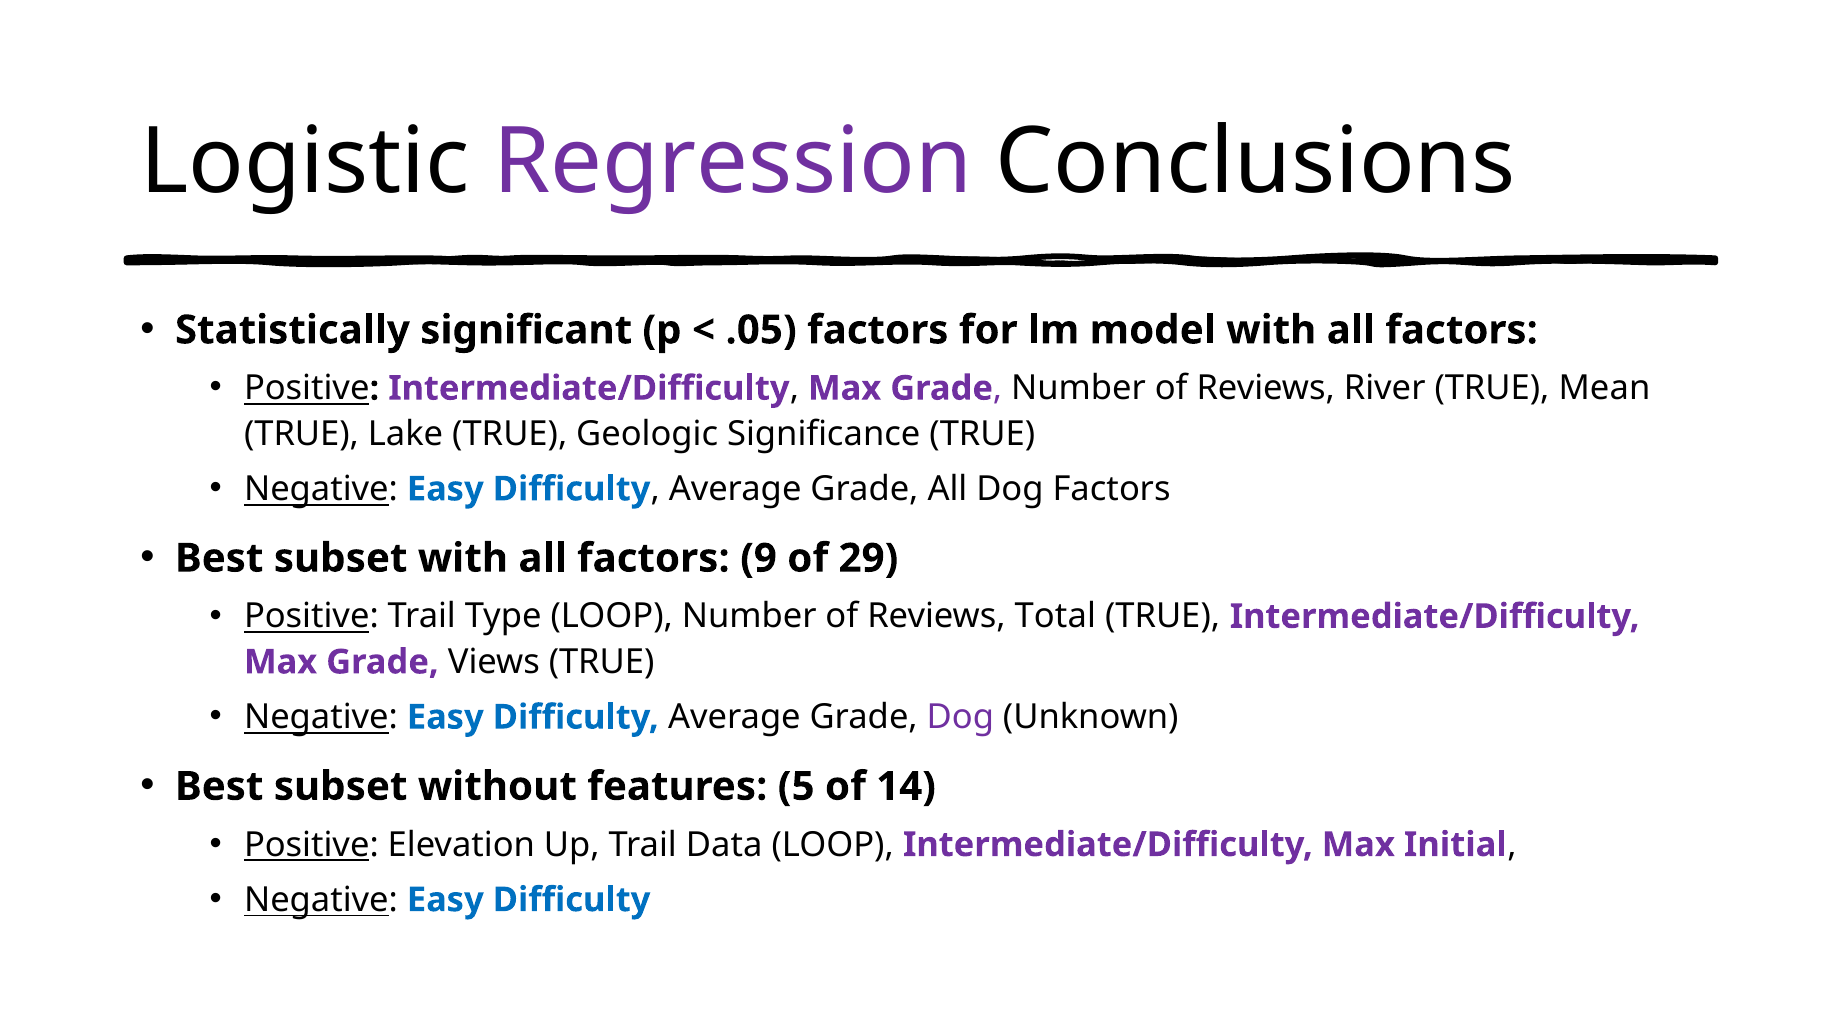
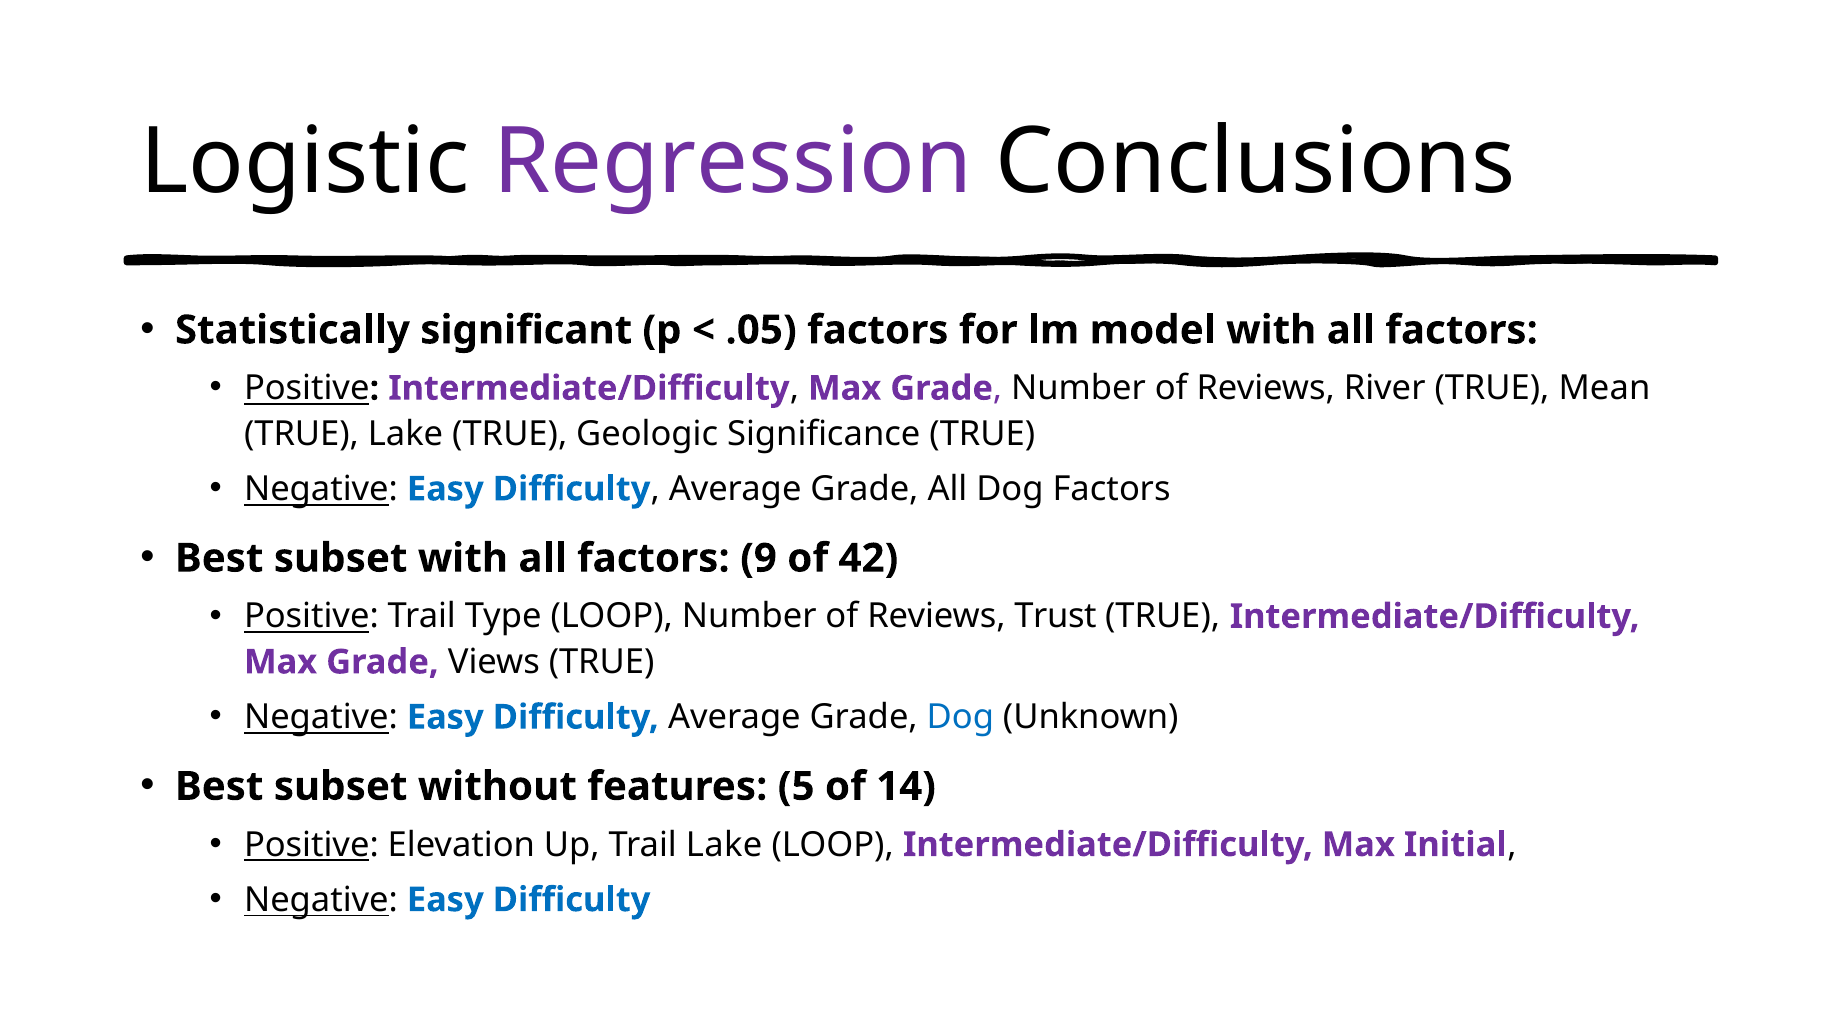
29: 29 -> 42 (868, 558)
Total: Total -> Trust (1055, 617)
Dog colour: purple -> blue (960, 717)
Trail Data: Data -> Lake (724, 845)
